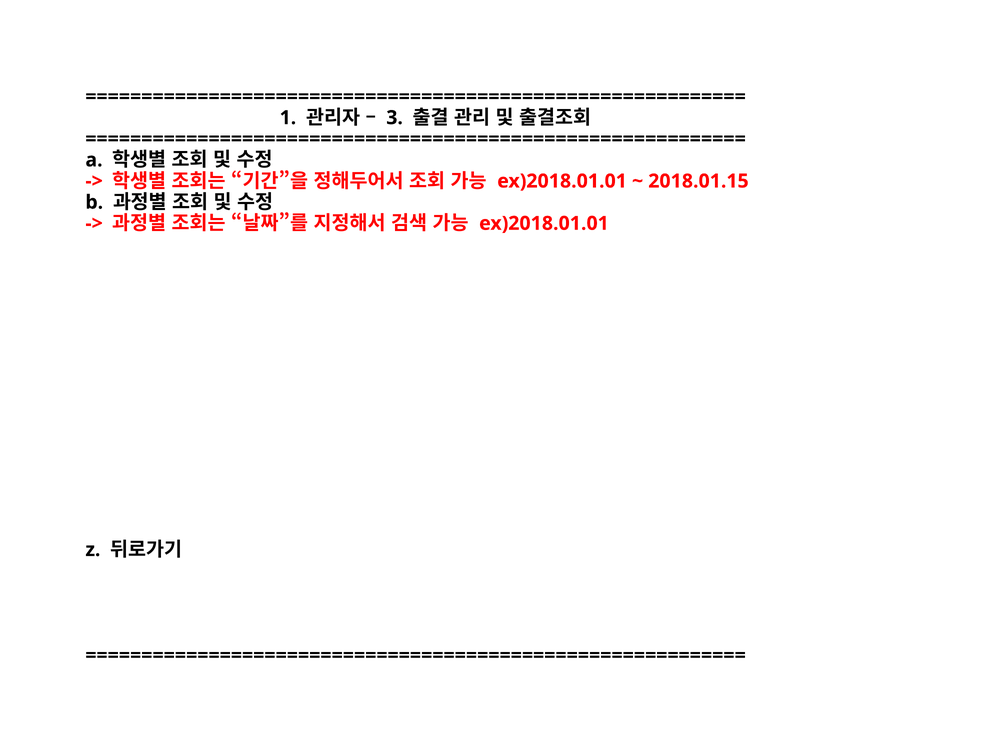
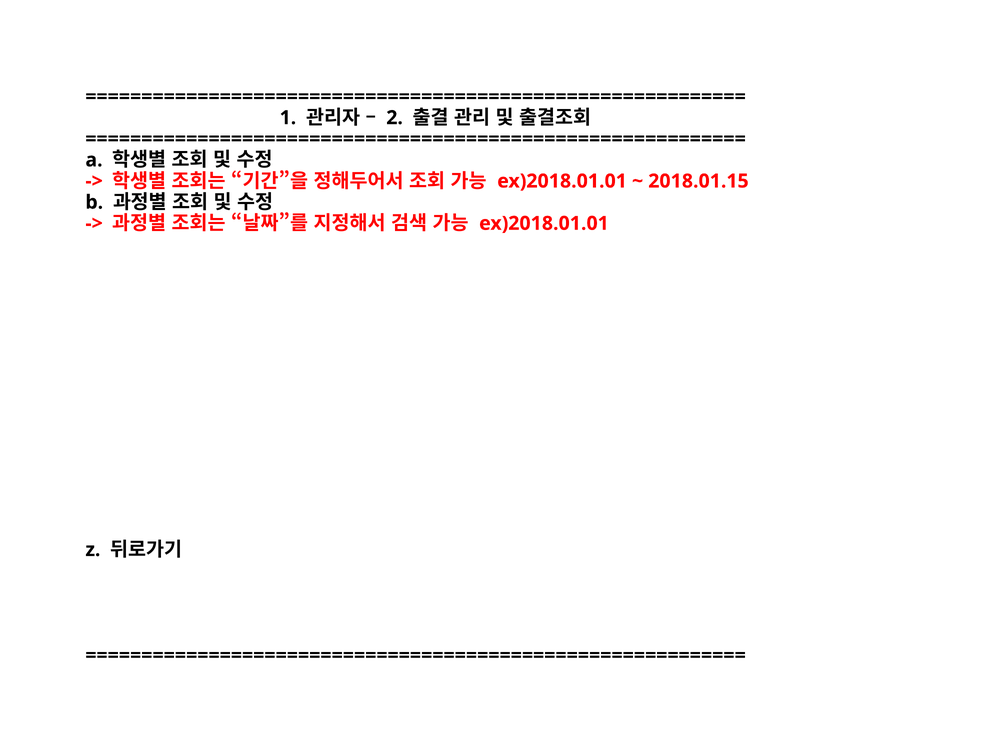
3: 3 -> 2 (395, 118)
